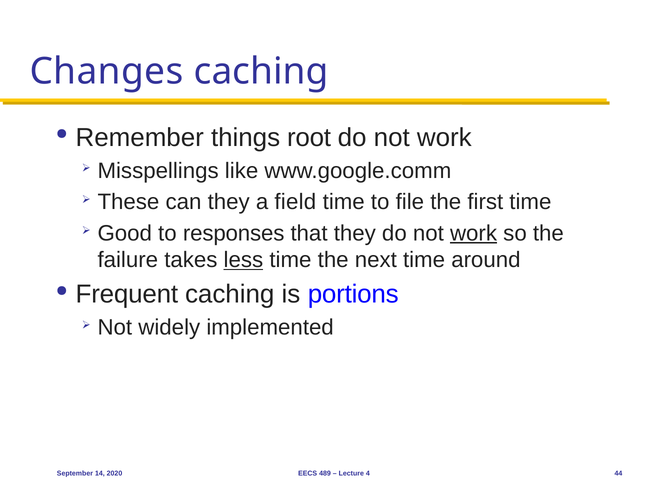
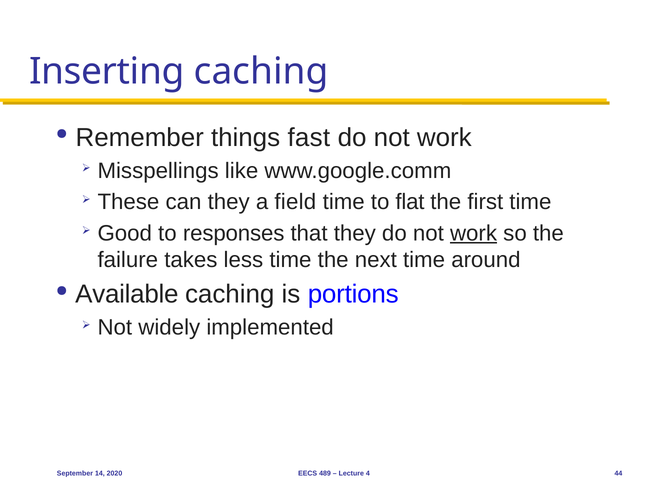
Changes: Changes -> Inserting (107, 72)
root: root -> fast (309, 138)
file: file -> flat (410, 202)
less underline: present -> none (243, 260)
Frequent: Frequent -> Available (127, 294)
